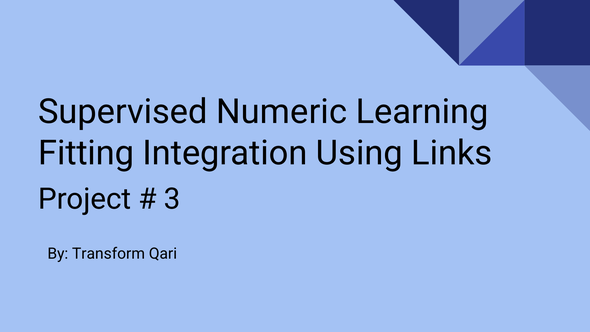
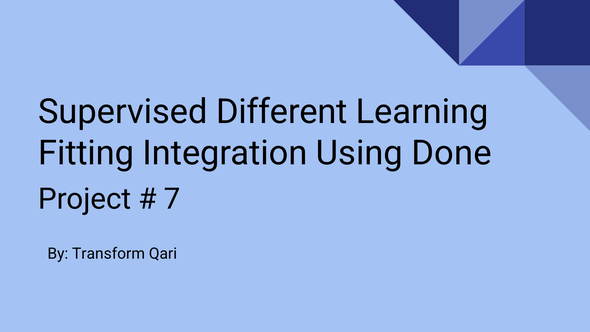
Numeric: Numeric -> Different (282, 112)
Links: Links -> Done (452, 153)
3: 3 -> 7 (172, 199)
